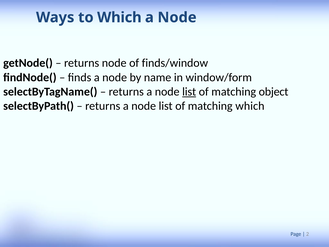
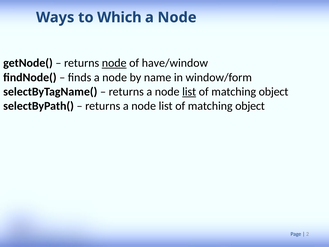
node underline: none -> present (114, 63)
finds/window: finds/window -> have/window (175, 63)
which: which -> object (250, 106)
